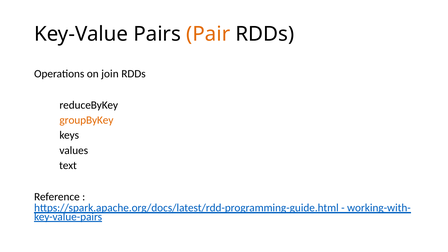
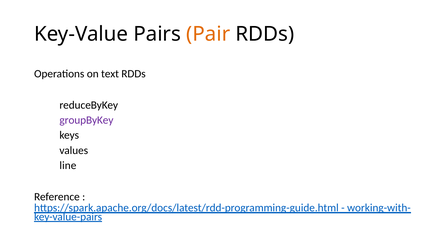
join: join -> text (110, 74)
groupByKey colour: orange -> purple (86, 120)
text: text -> line (68, 165)
